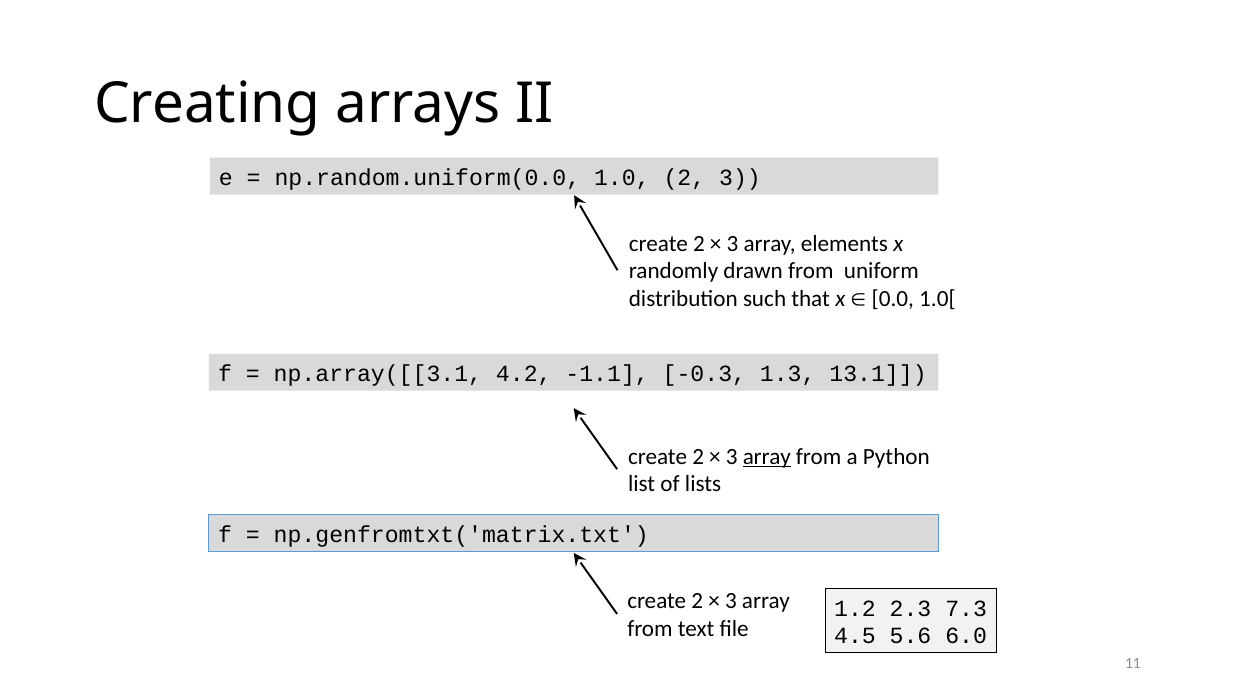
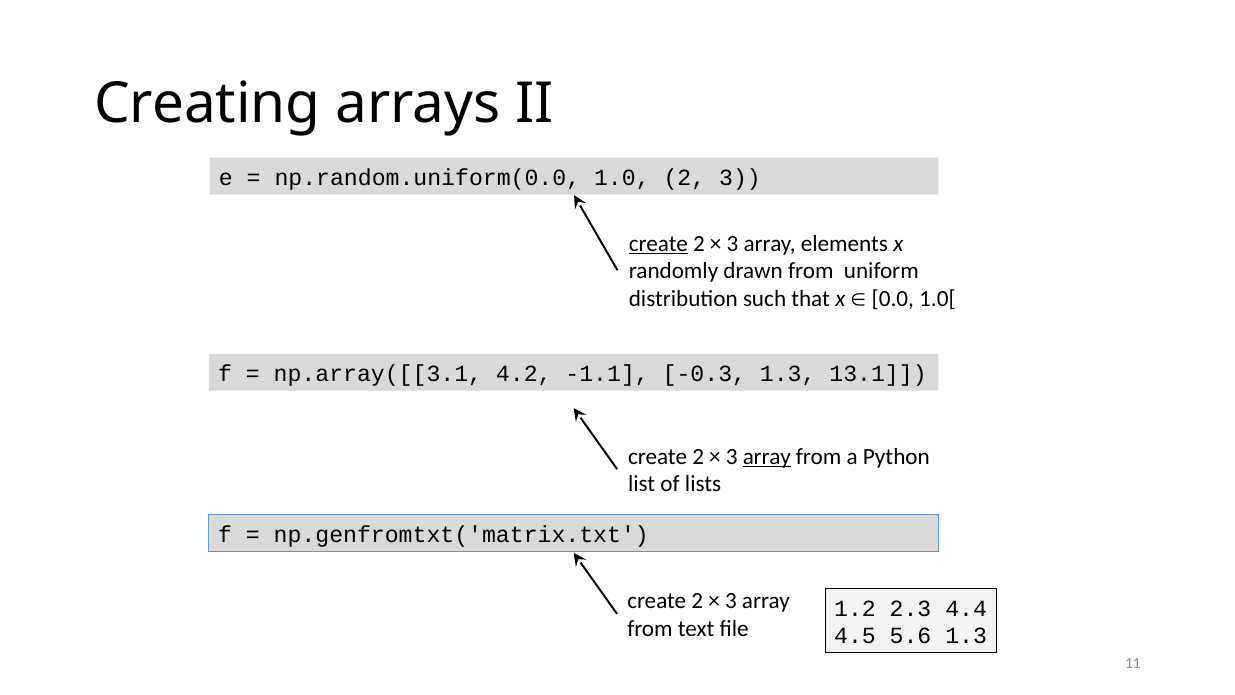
create underline: none -> present (658, 243)
7.3: 7.3 -> 4.4 (966, 608)
5.6 6.0: 6.0 -> 1.3 (966, 636)
